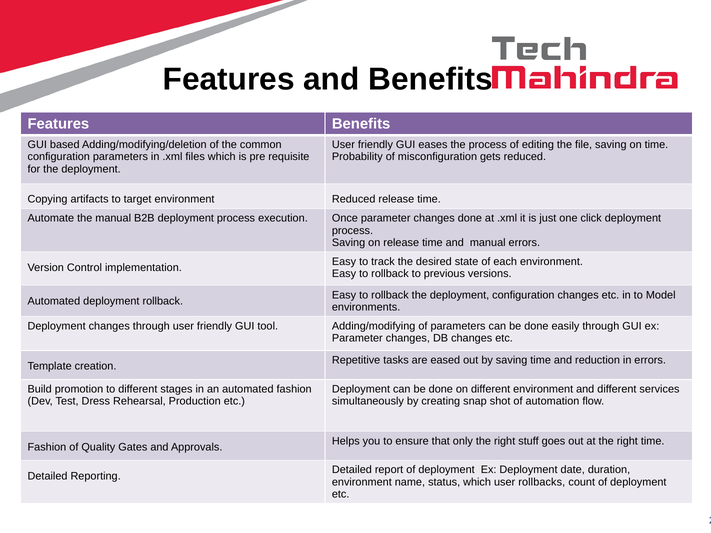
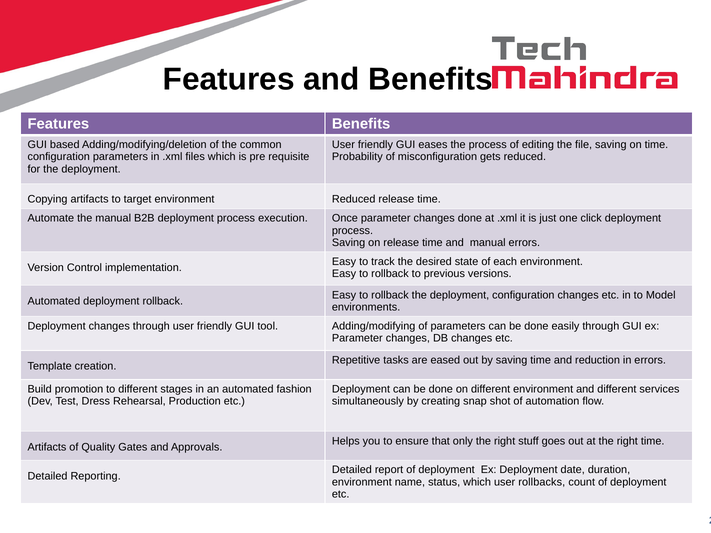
Fashion: Fashion -> Artifacts (47, 447)
